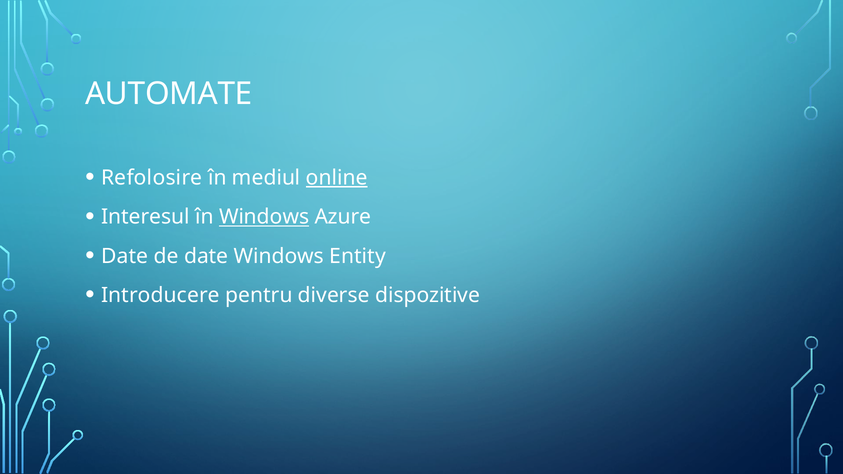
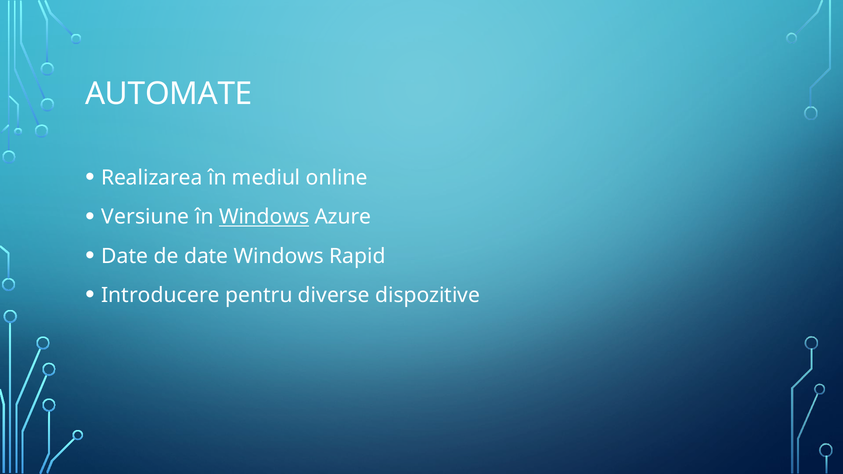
Refolosire: Refolosire -> Realizarea (152, 178)
online underline: present -> none (337, 178)
Interesul: Interesul -> Versiune (145, 217)
Entity: Entity -> Rapid (358, 256)
